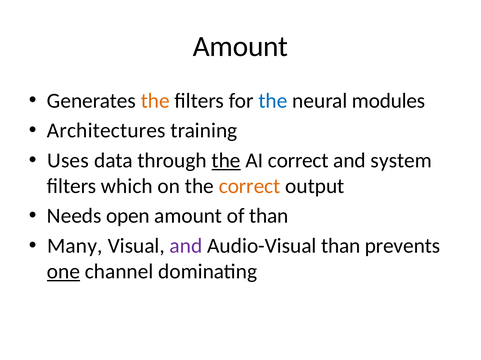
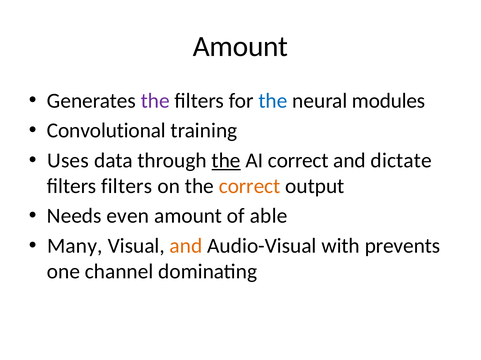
the colour: orange -> purple (155, 101)
Architectures: Architectures -> Convolutional (106, 131)
system: system -> dictate (401, 161)
filters which: which -> filters (127, 186)
open: open -> even (128, 216)
of than: than -> able (269, 216)
and colour: purple -> orange (186, 246)
Audio-Visual than: than -> with (341, 246)
one underline: present -> none (63, 272)
